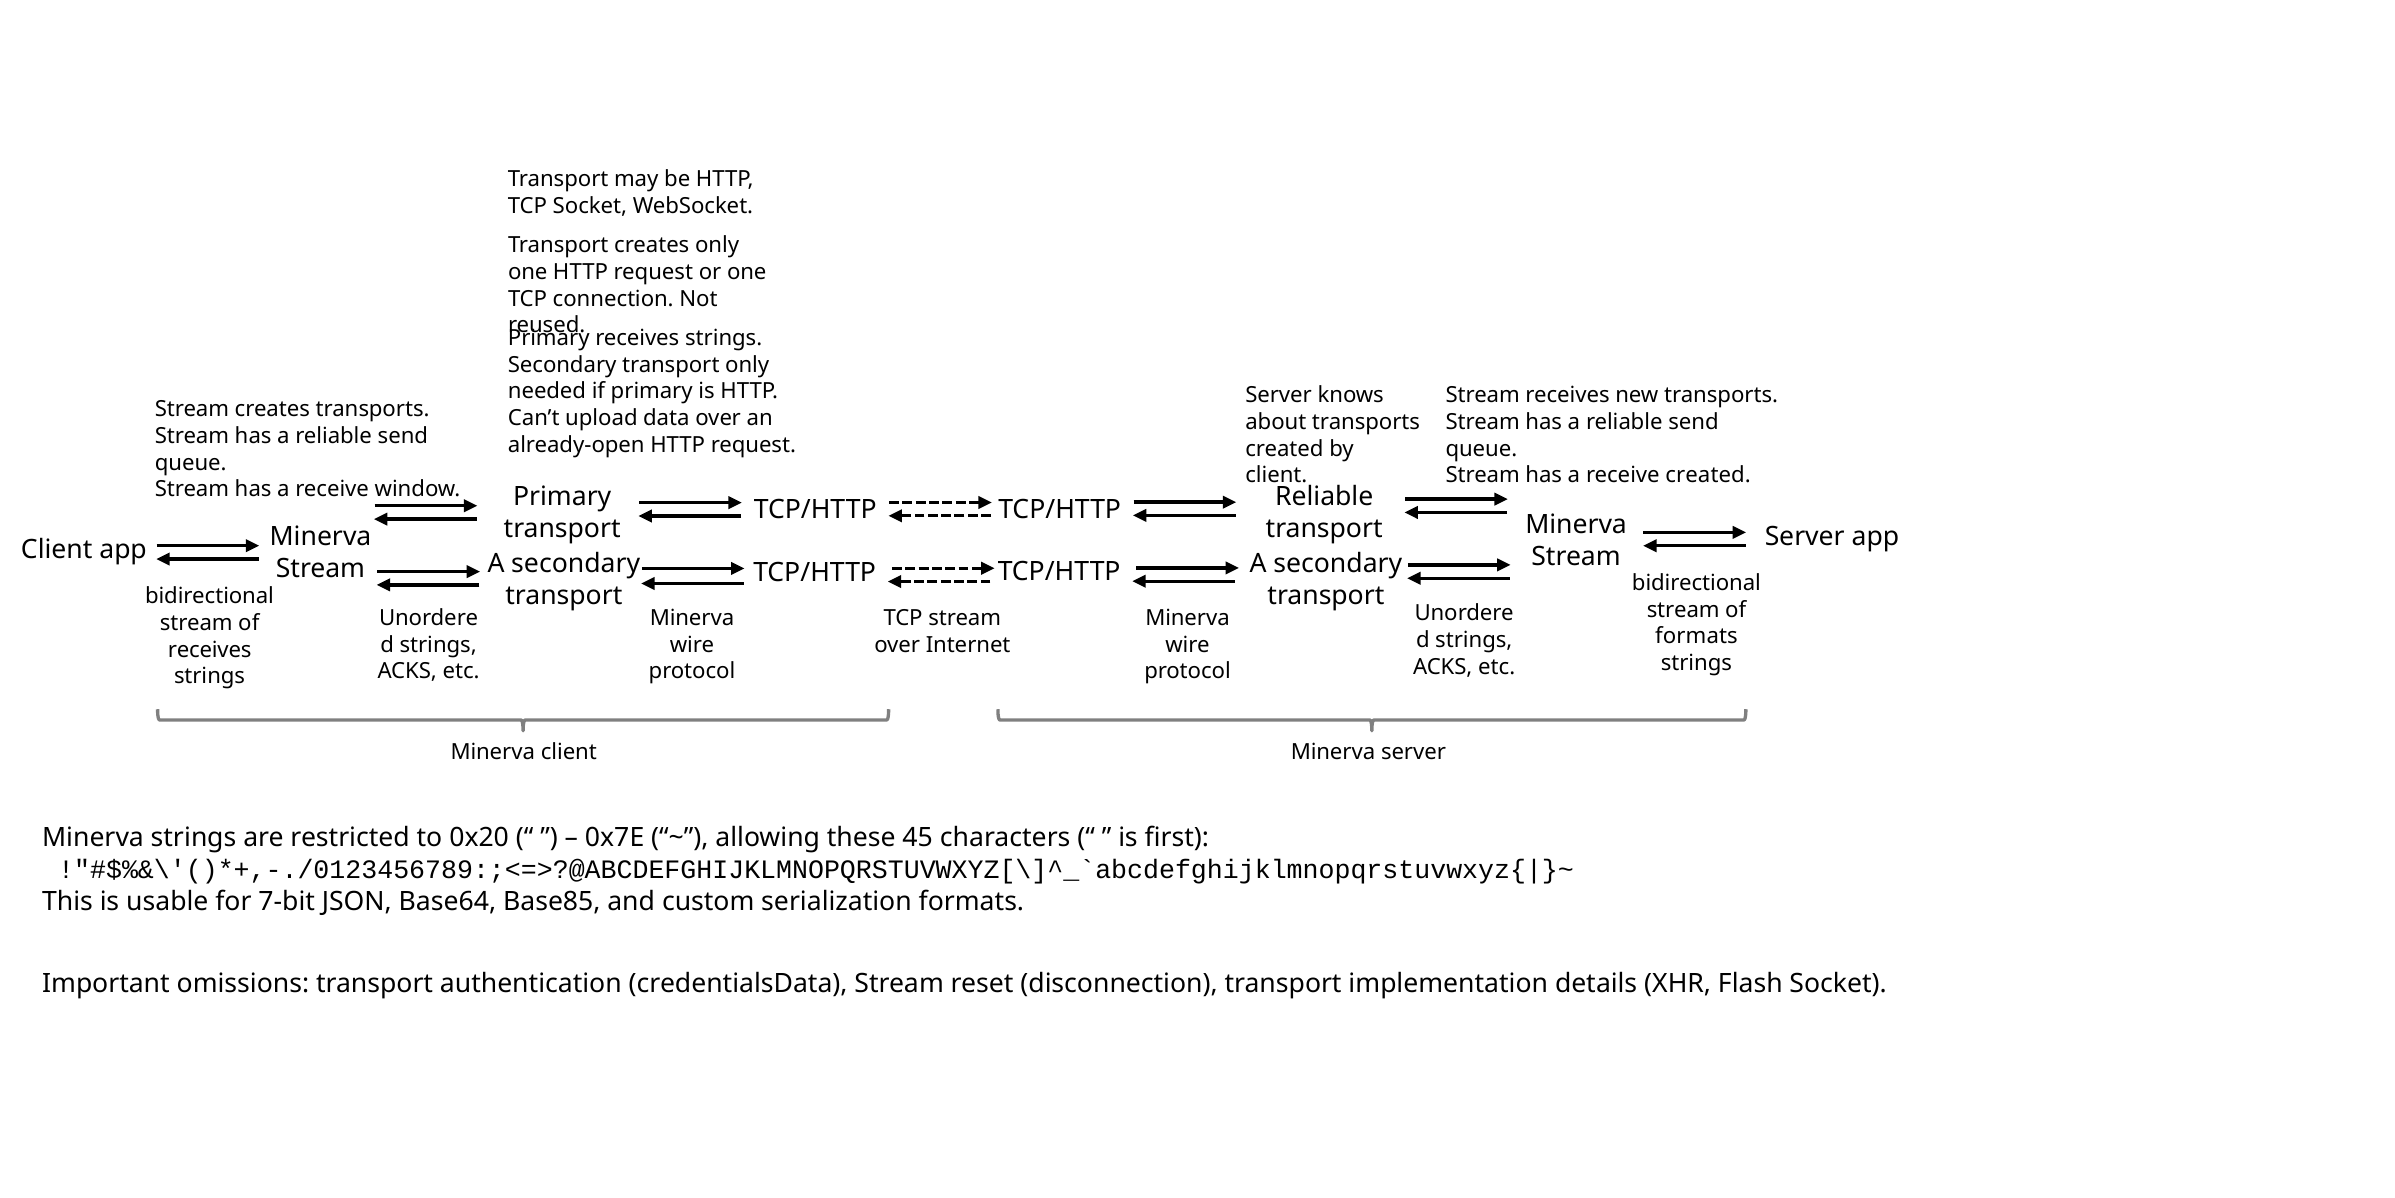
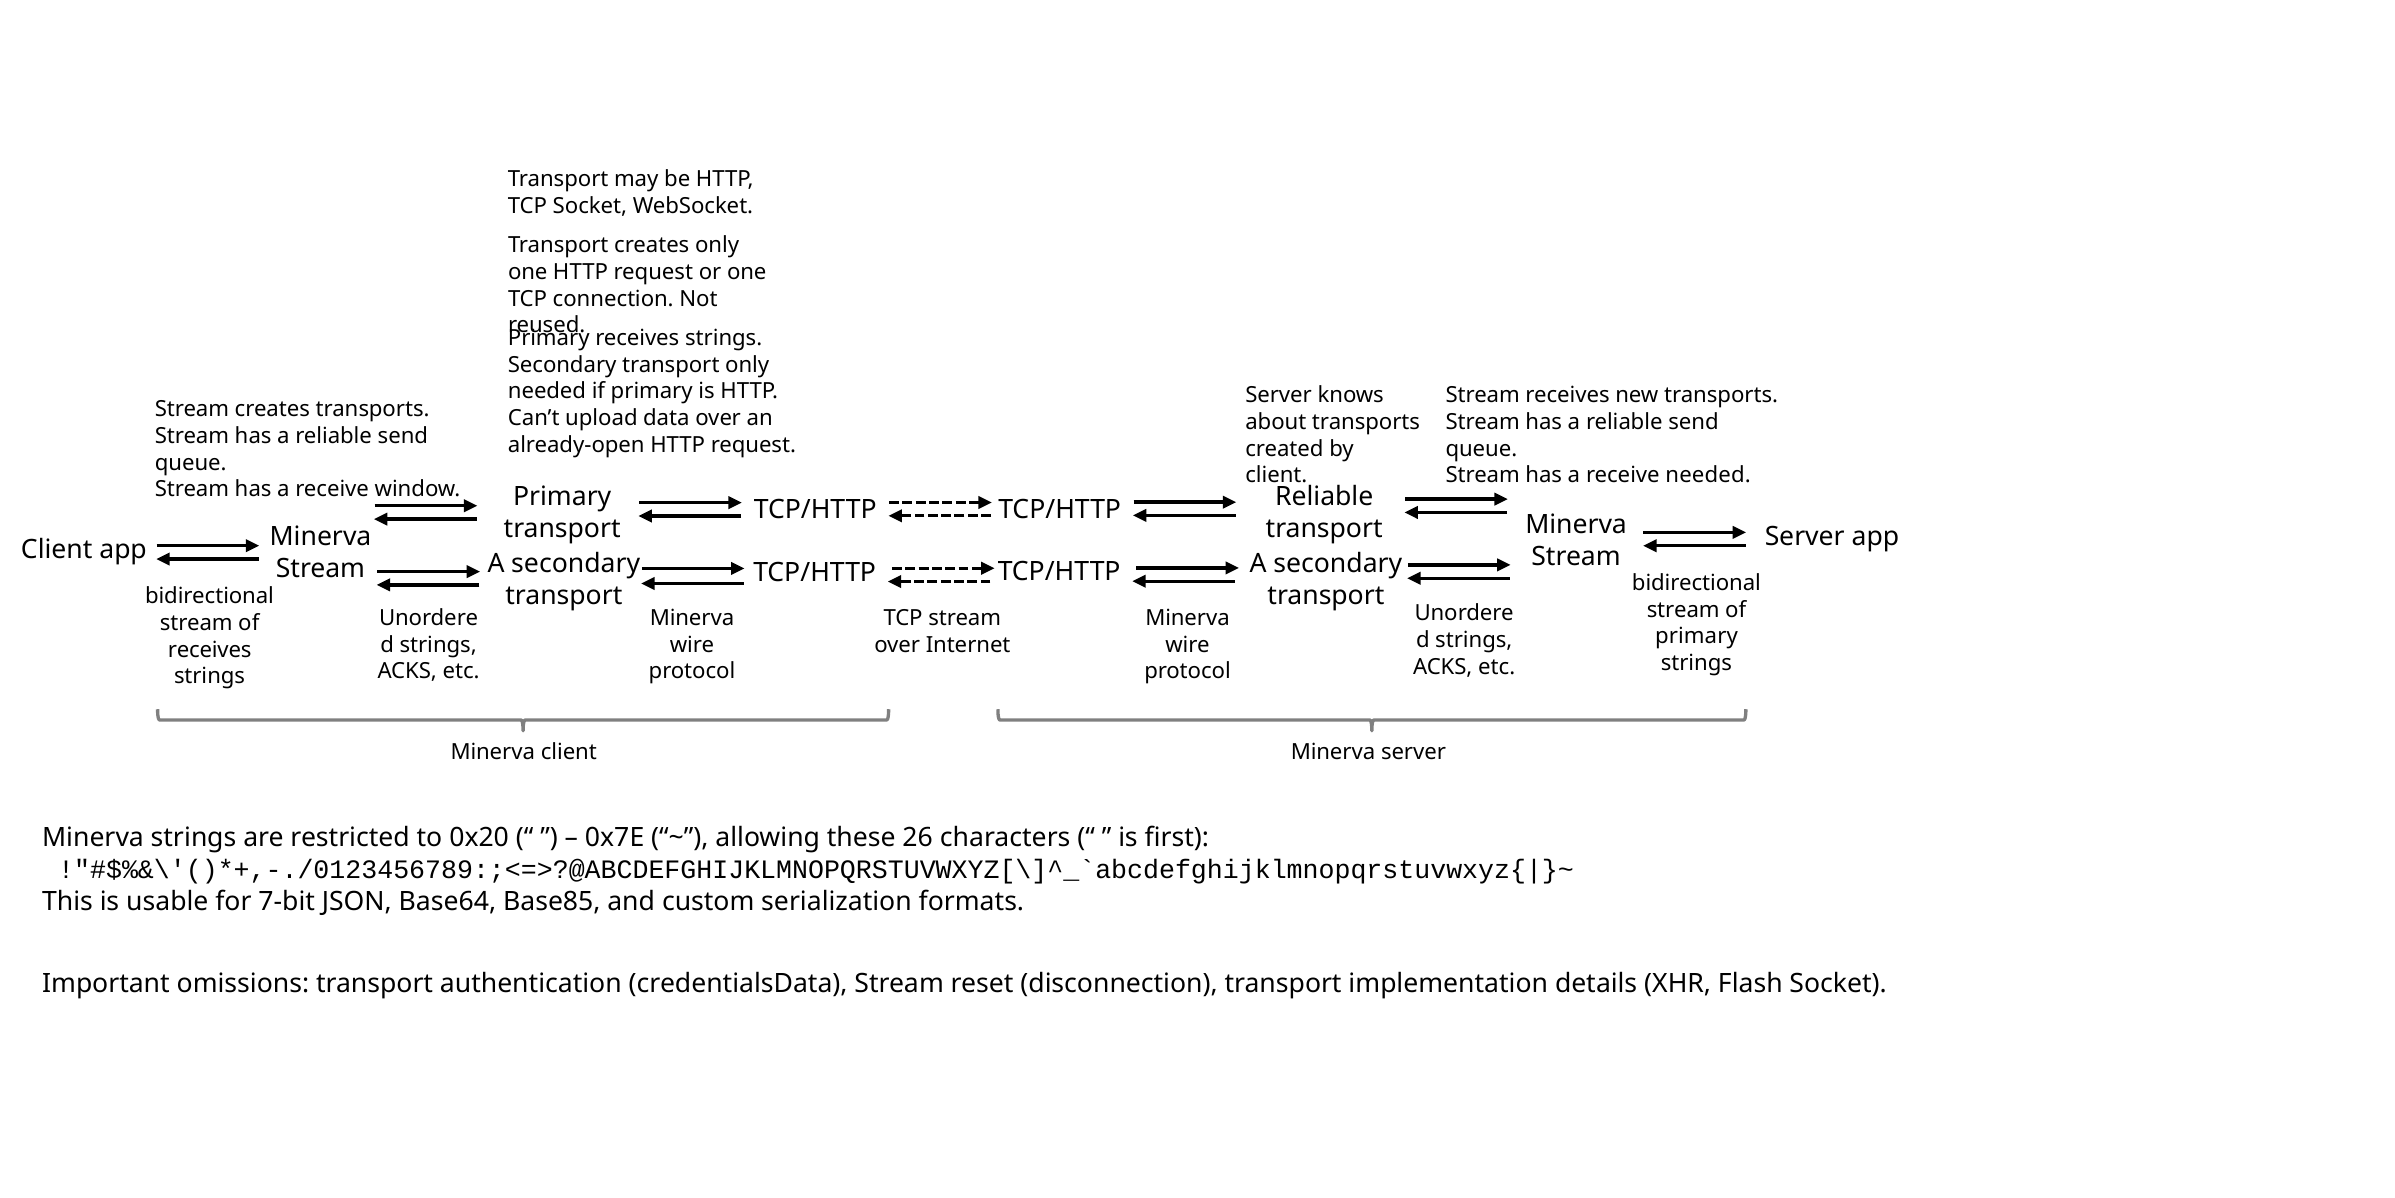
receive created: created -> needed (1708, 475)
formats: formats -> primary (1696, 636)
45: 45 -> 26 (918, 837)
